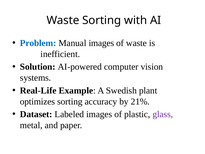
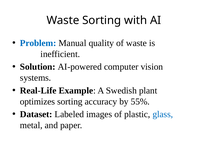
Manual images: images -> quality (101, 43)
21%: 21% -> 55% (140, 101)
glass colour: purple -> blue (163, 114)
